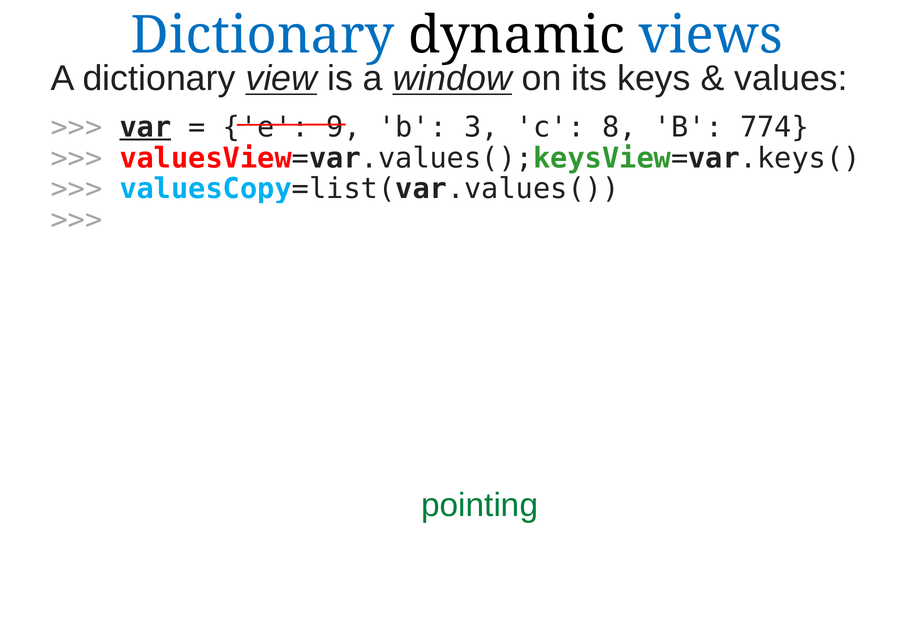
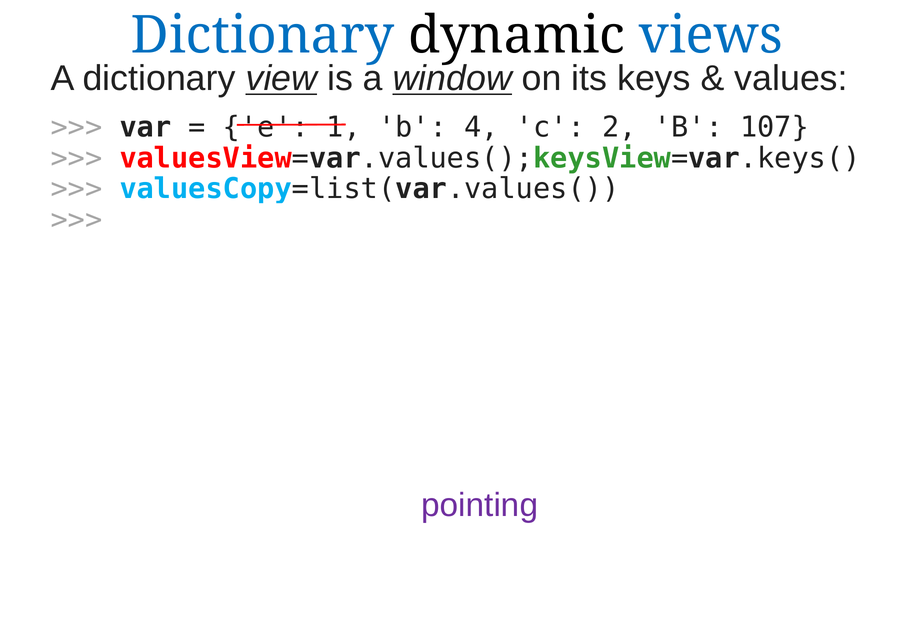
var underline: present -> none (145, 127)
e 9: 9 -> 1 (344, 127)
3: 3 -> 4 (481, 127)
c 8: 8 -> 2 (619, 127)
774: 774 -> 107 (774, 127)
pointing colour: green -> purple (480, 505)
